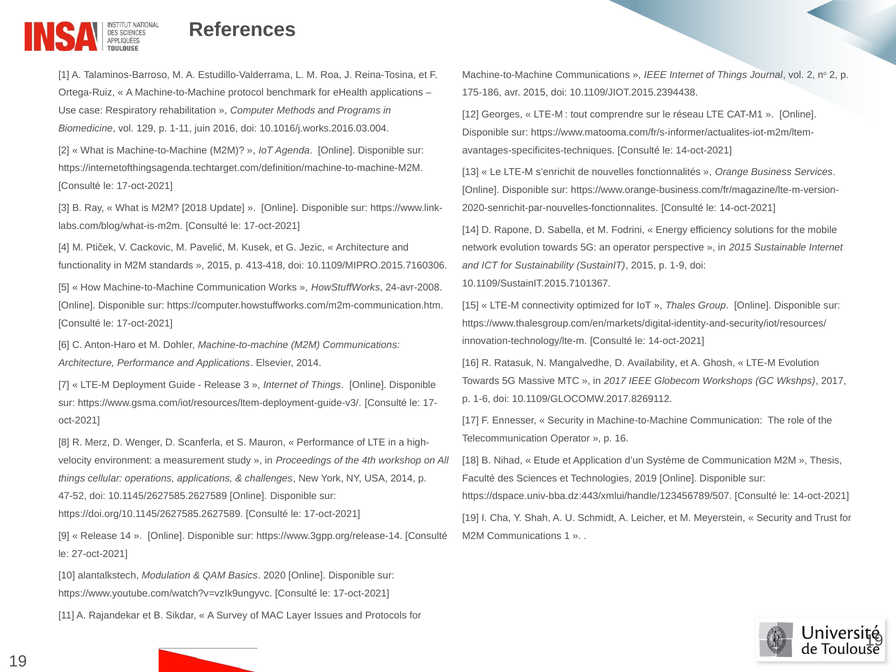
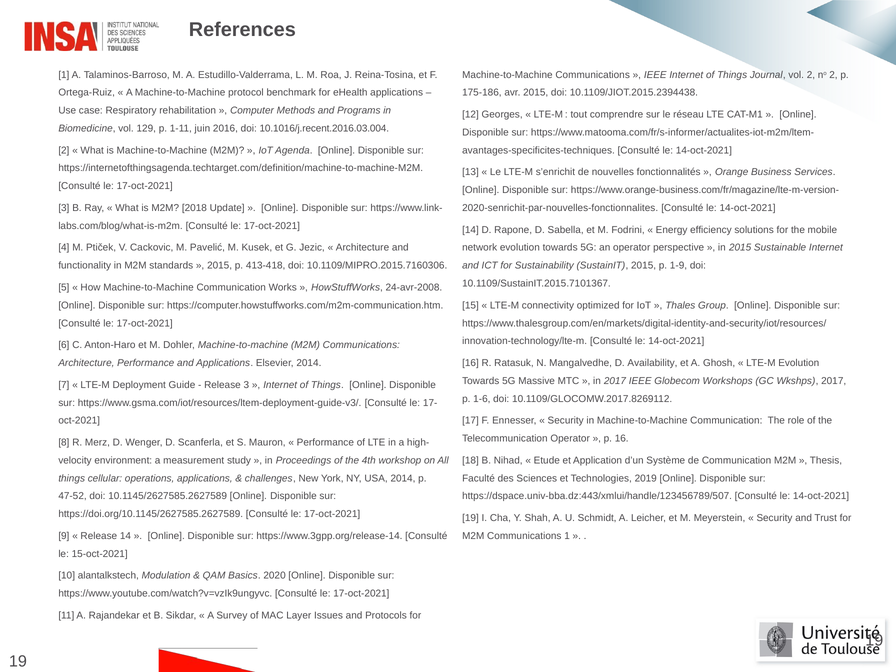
10.1016/j.works.2016.03.004: 10.1016/j.works.2016.03.004 -> 10.1016/j.recent.2016.03.004 (324, 128)
27-oct-2021: 27-oct-2021 -> 15-oct-2021 (100, 554)
